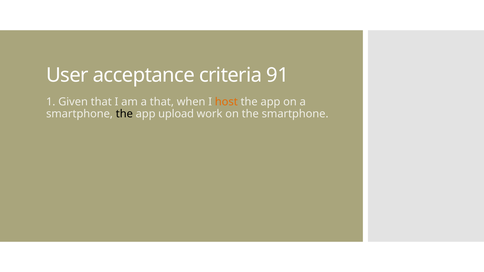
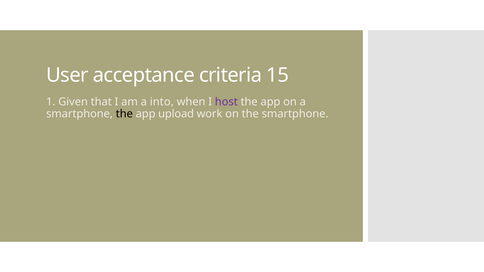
91: 91 -> 15 (278, 75)
a that: that -> into (162, 102)
host colour: orange -> purple (226, 102)
